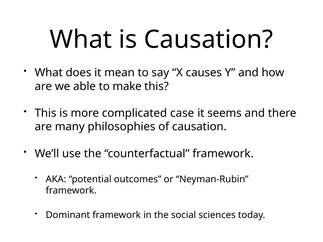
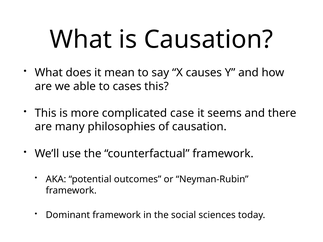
make: make -> cases (127, 86)
